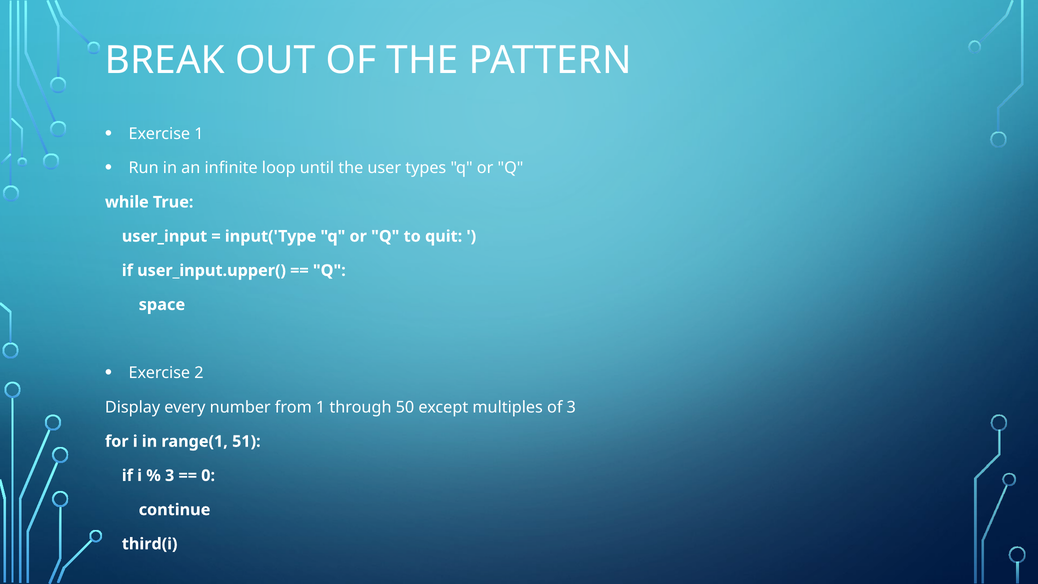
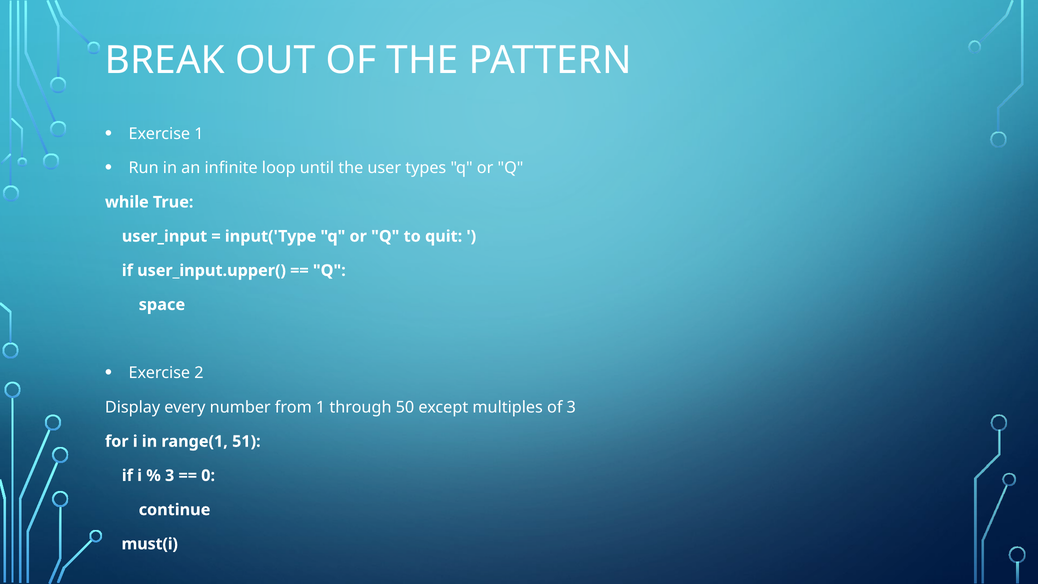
third(i: third(i -> must(i (150, 544)
